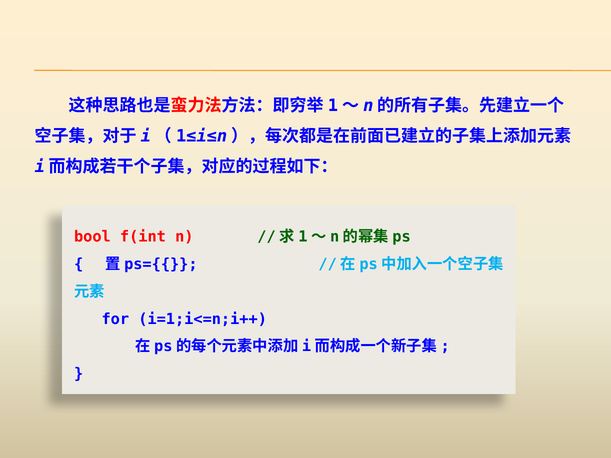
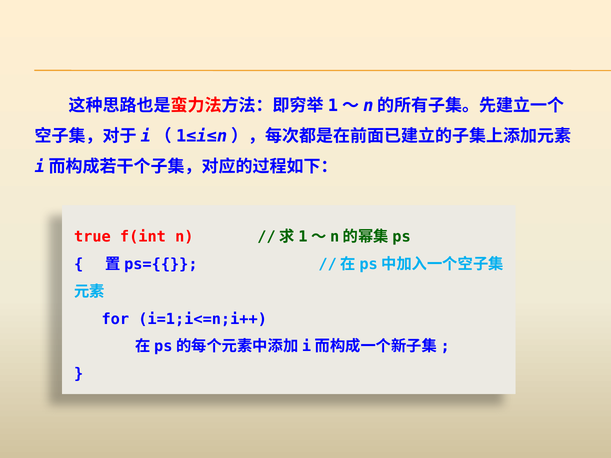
bool: bool -> true (92, 237)
